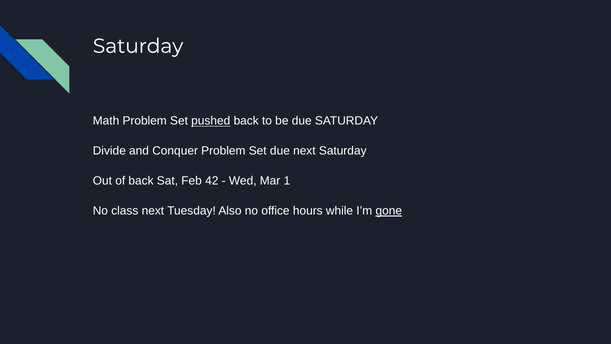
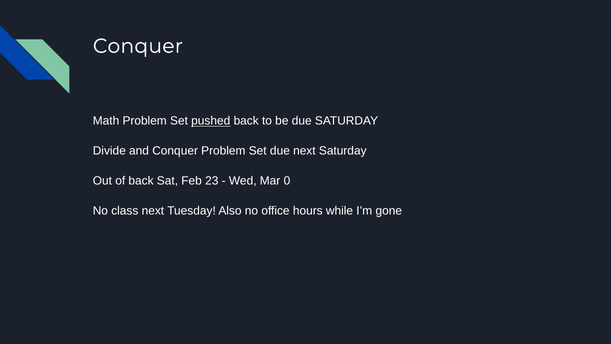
Saturday: Saturday -> Conquer (138, 46)
42: 42 -> 23 (212, 181)
1: 1 -> 0 (287, 181)
gone underline: present -> none (389, 211)
